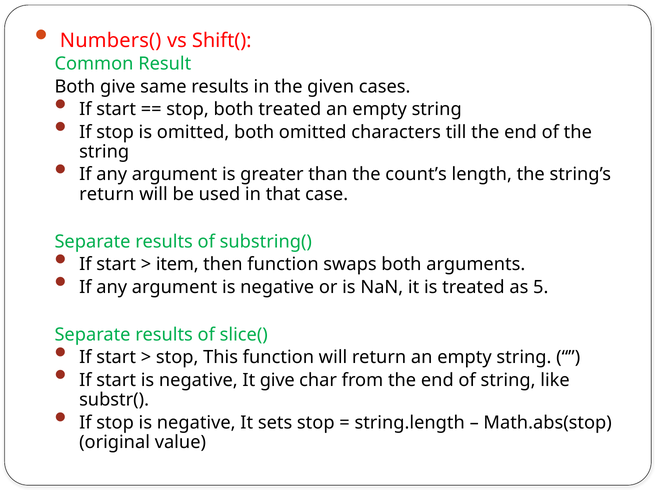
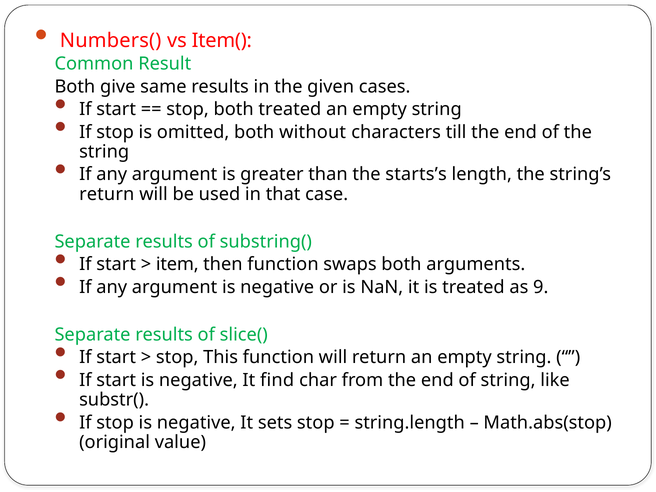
Shift(: Shift( -> Item( (222, 41)
both omitted: omitted -> without (313, 132)
count’s: count’s -> starts’s (416, 174)
5: 5 -> 9 (541, 287)
It give: give -> find (277, 380)
